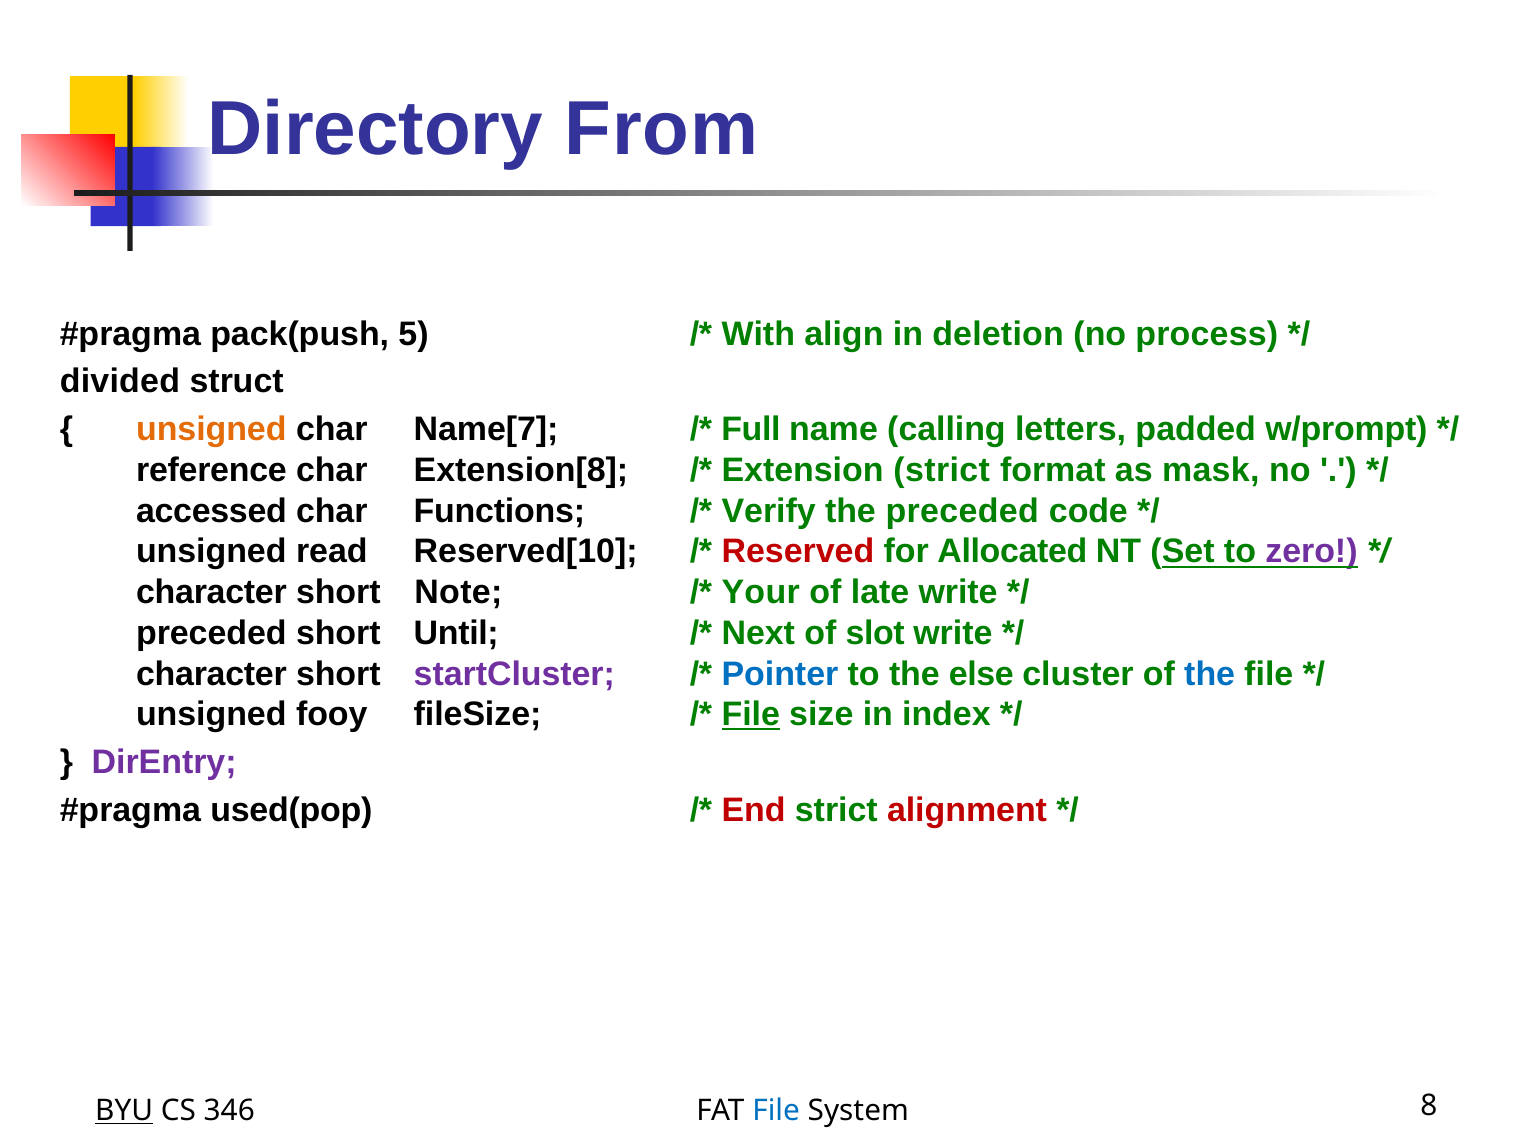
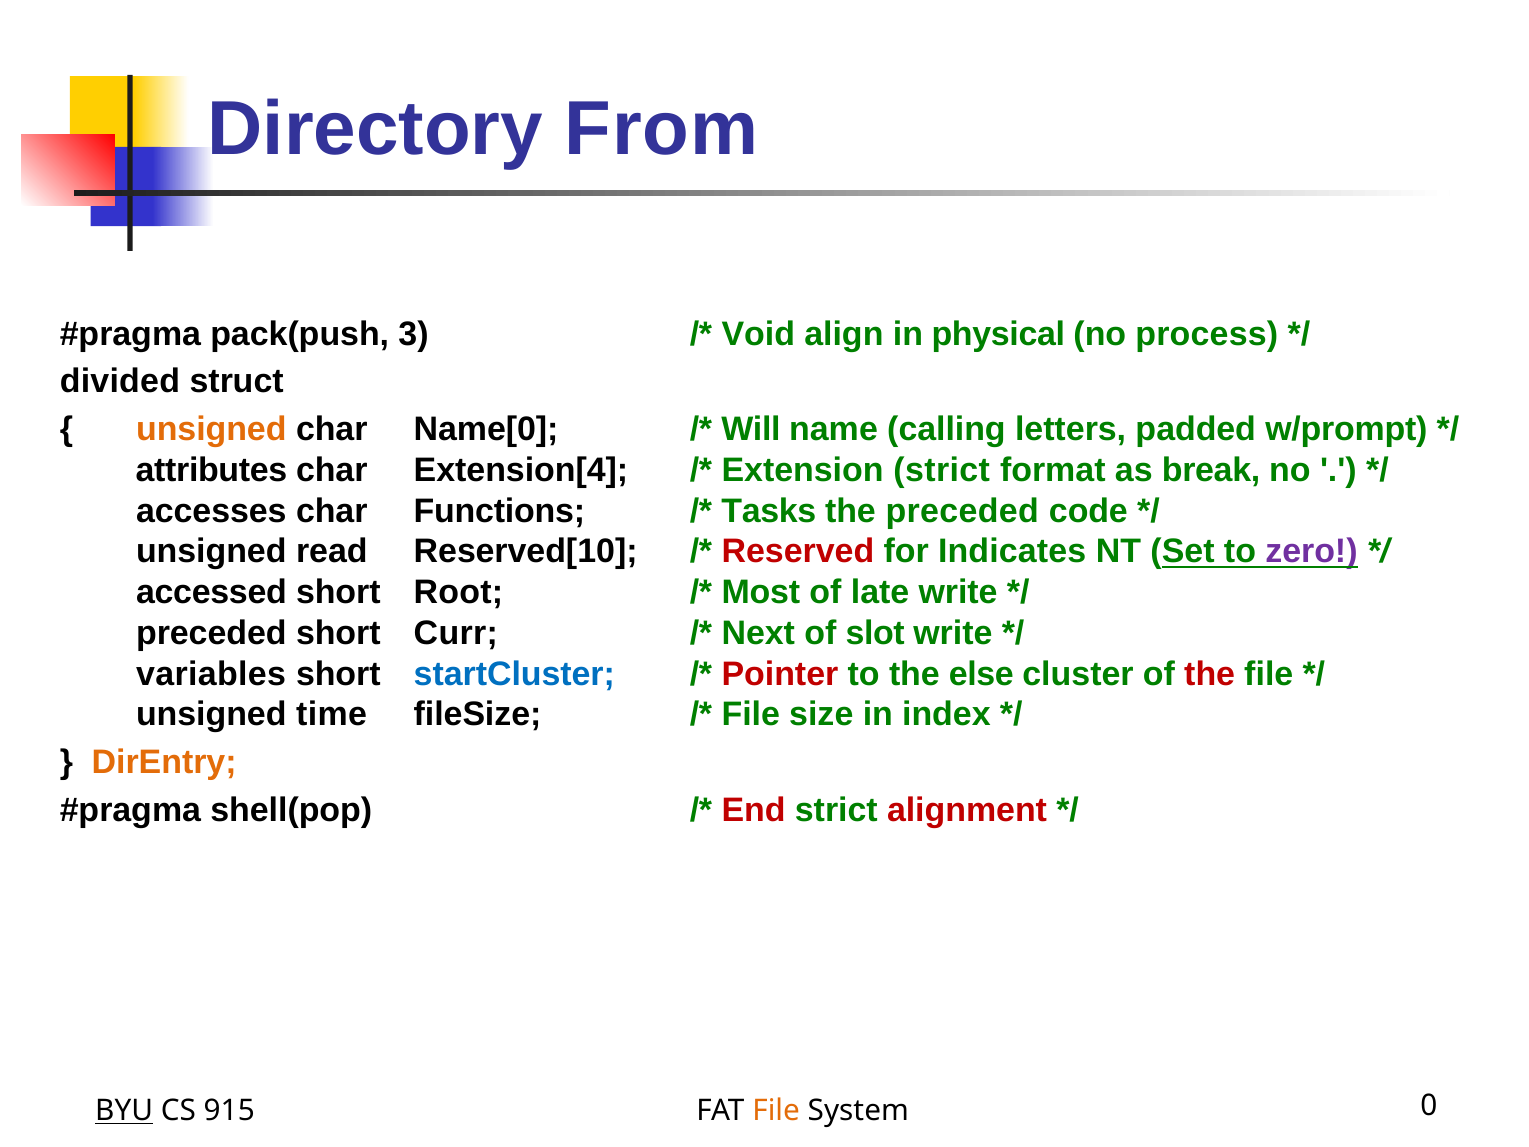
5: 5 -> 3 (414, 334)
With: With -> Void (758, 334)
deletion: deletion -> physical (998, 334)
Name[7: Name[7 -> Name[0 (486, 429)
Full: Full -> Will (751, 429)
reference: reference -> attributes (211, 470)
Extension[8: Extension[8 -> Extension[4 (521, 470)
mask: mask -> break (1211, 470)
accessed: accessed -> accesses (211, 511)
Verify: Verify -> Tasks (769, 511)
Allocated: Allocated -> Indicates (1012, 552)
character: character -> accessed (211, 592)
Note: Note -> Root (458, 592)
Your: Your -> Most (761, 592)
Until: Until -> Curr (456, 633)
character: character -> variables (211, 674)
startCluster colour: purple -> blue (514, 674)
Pointer colour: blue -> red (780, 674)
the colour: blue -> red (1210, 674)
fooy: fooy -> time (332, 715)
File underline: present -> none (751, 715)
DirEntry colour: purple -> orange (164, 762)
used(pop: used(pop -> shell(pop (291, 810)
346: 346 -> 915 (229, 1111)
File colour: blue -> orange (776, 1111)
8: 8 -> 0 (1429, 1106)
